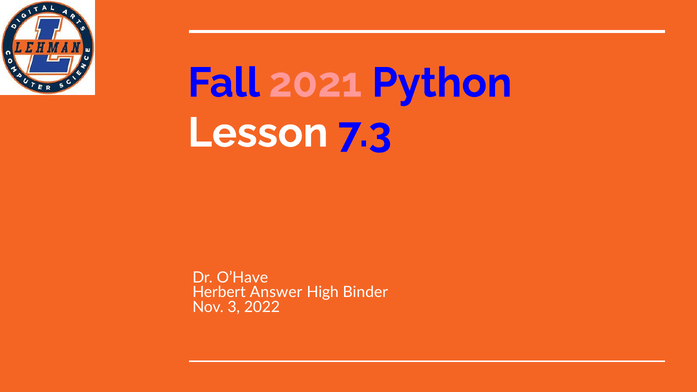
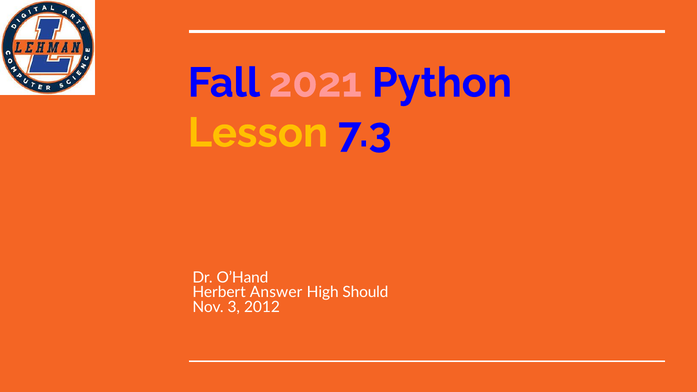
Lesson colour: white -> yellow (258, 133)
O’Have: O’Have -> O’Hand (242, 277)
Binder: Binder -> Should (365, 292)
2022: 2022 -> 2012 (262, 307)
